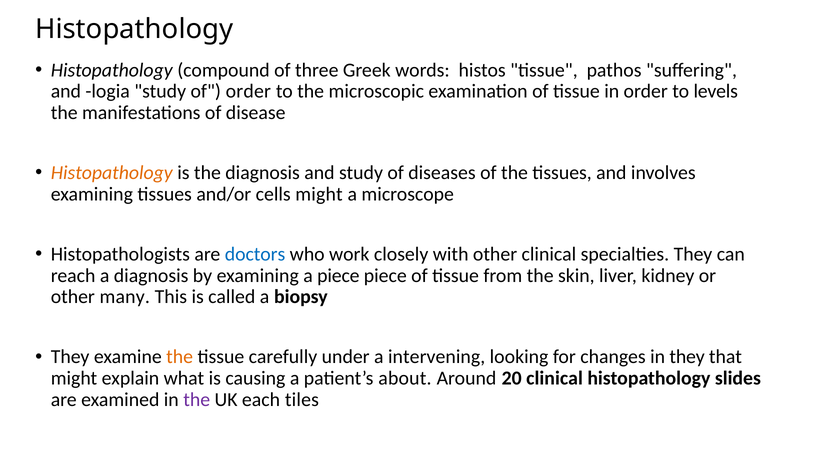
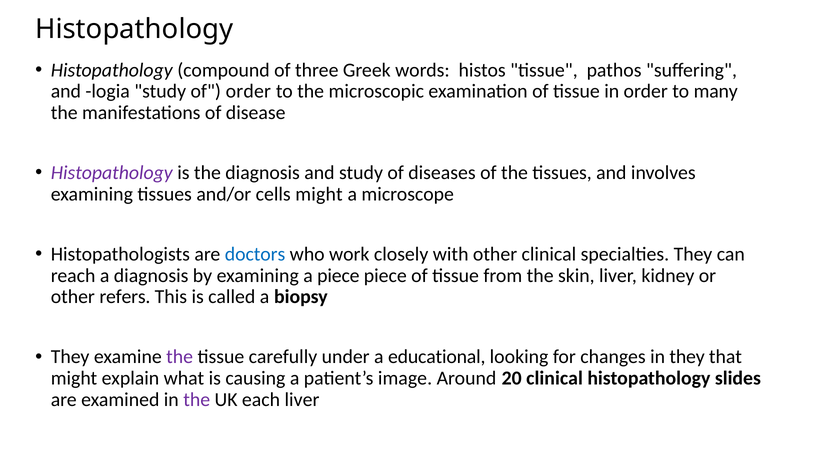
levels: levels -> many (716, 91)
Histopathology colour: orange -> purple (112, 173)
many: many -> refers (125, 297)
the colour: orange -> purple (180, 357)
intervening: intervening -> educational (437, 357)
about: about -> image (405, 378)
each tiles: tiles -> liver (302, 399)
